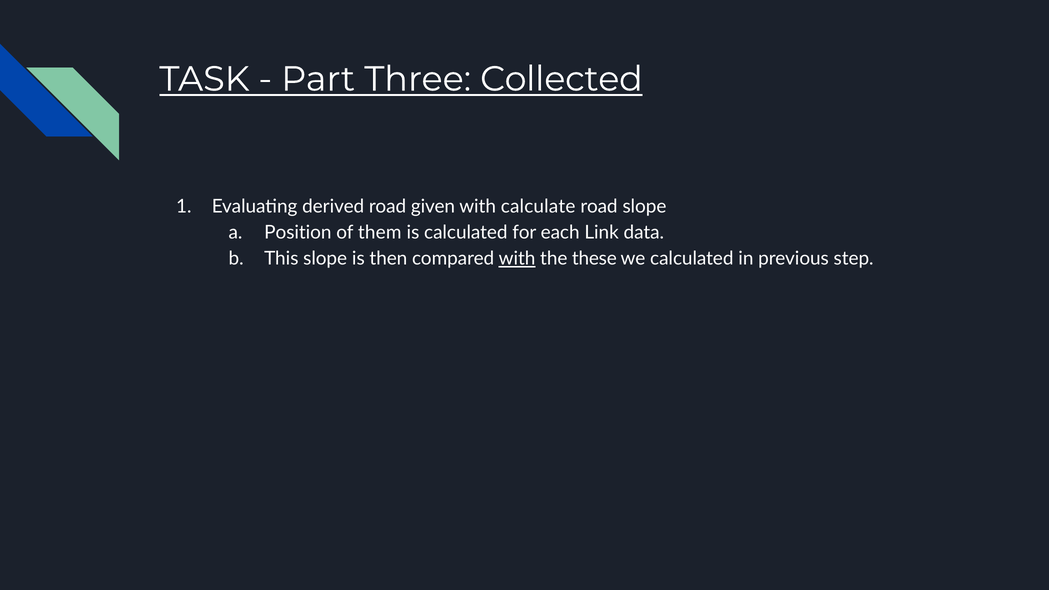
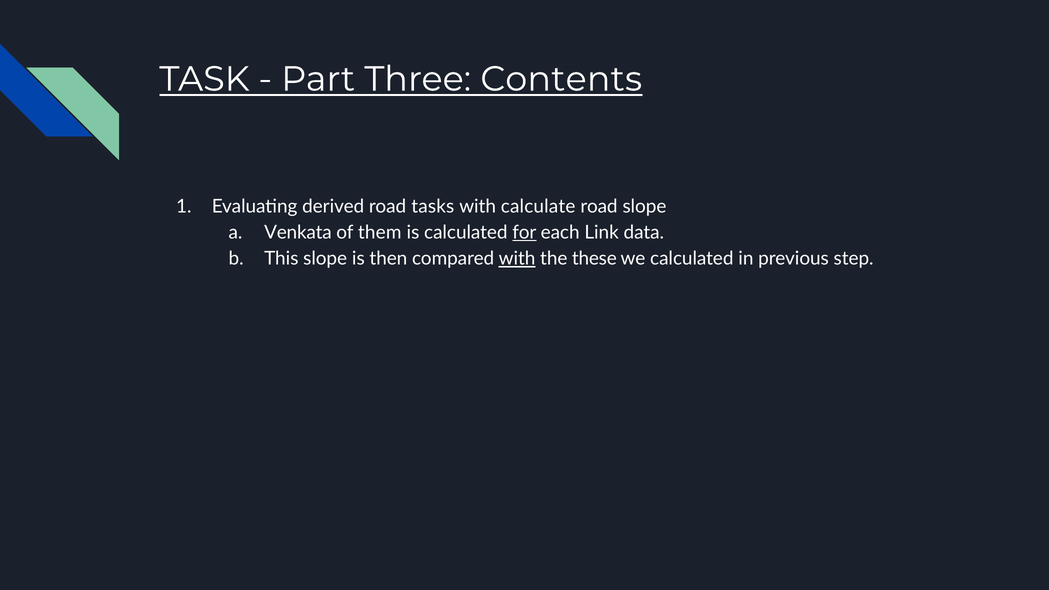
Collected: Collected -> Contents (561, 79)
given: given -> tasks (433, 206)
Position: Position -> Venkata (298, 233)
for underline: none -> present (524, 233)
